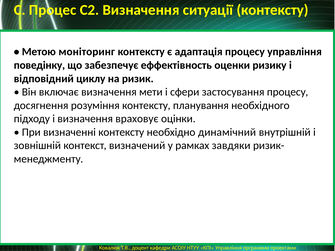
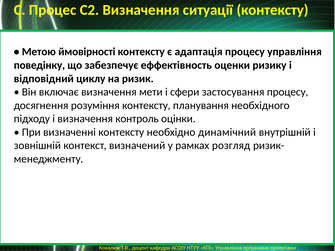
моніторинг: моніторинг -> ймовірності (87, 52)
враховує: враховує -> контроль (137, 119)
завдяки: завдяки -> розгляд (231, 146)
